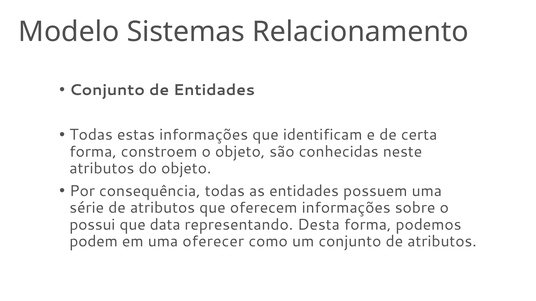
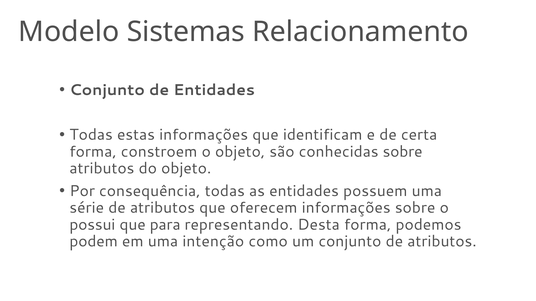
conhecidas neste: neste -> sobre (403, 152)
data: data -> para (165, 225)
oferecer: oferecer -> intenção (213, 242)
